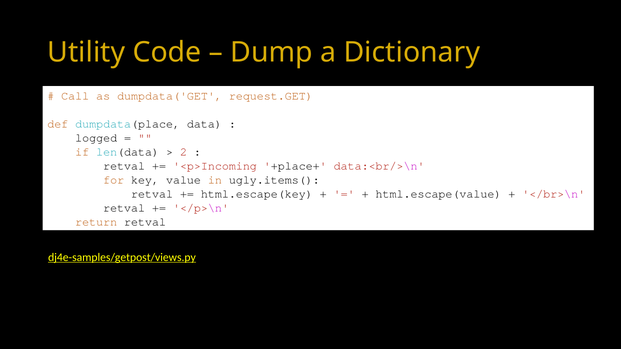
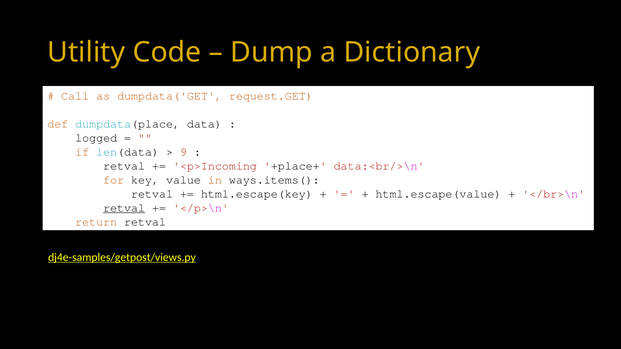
2: 2 -> 9 (184, 152)
ugly.items(: ugly.items( -> ways.items( (274, 180)
retval underline: none -> present (124, 208)
